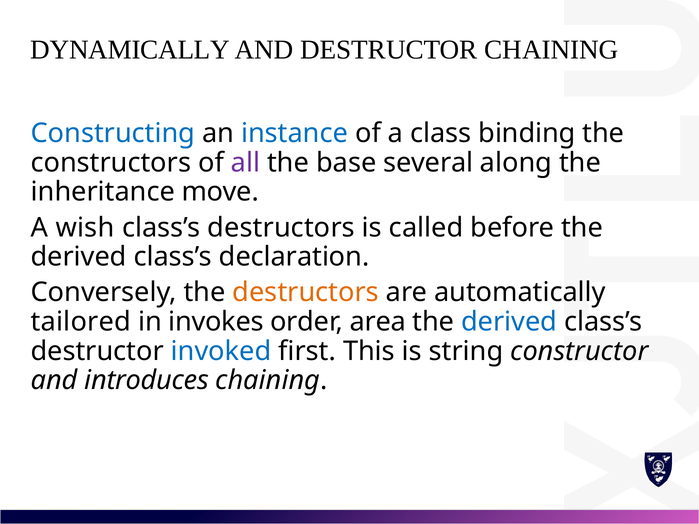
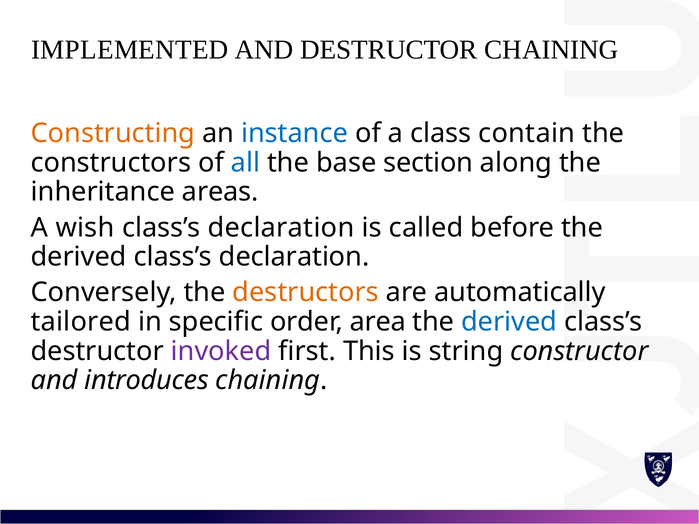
DYNAMICALLY: DYNAMICALLY -> IMPLEMENTED (130, 50)
Constructing colour: blue -> orange (113, 133)
binding: binding -> contain (527, 133)
all colour: purple -> blue (246, 163)
several: several -> section (428, 163)
move: move -> areas (220, 192)
destructors: destructors -> declaration (281, 228)
invokes: invokes -> specific (216, 322)
invoked colour: blue -> purple (221, 351)
